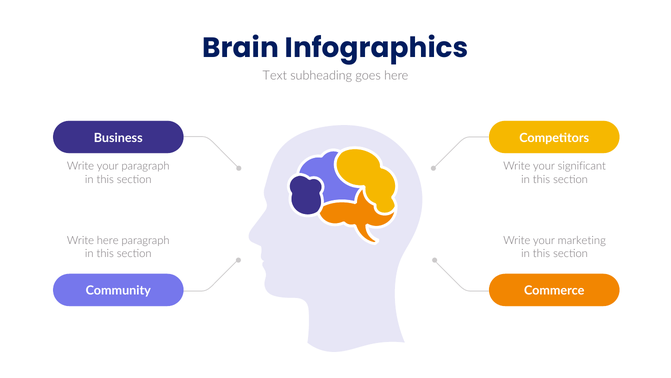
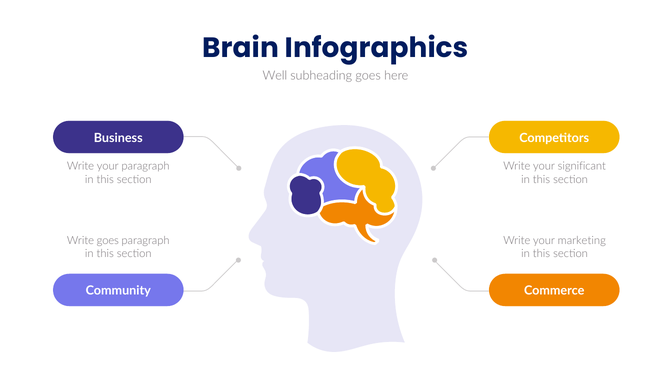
Text: Text -> Well (275, 75)
Write here: here -> goes (108, 240)
